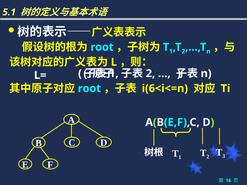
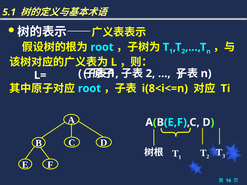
i(6<i<=n: i(6<i<=n -> i(8<i<=n (165, 89)
